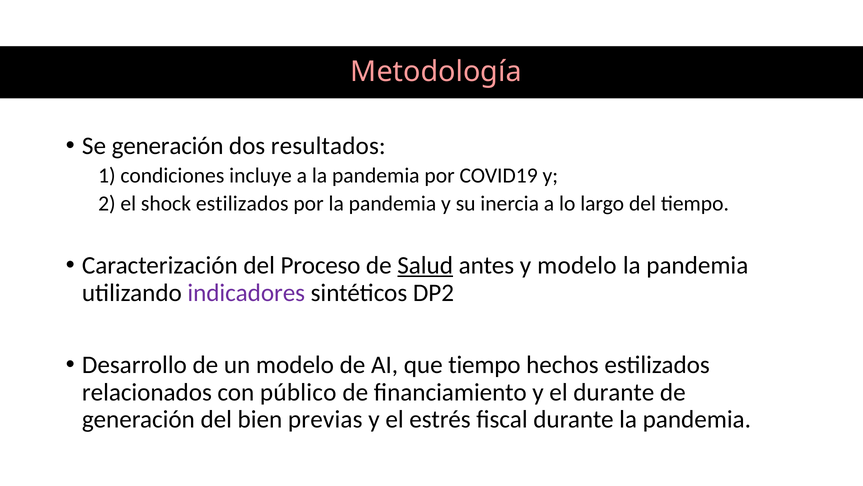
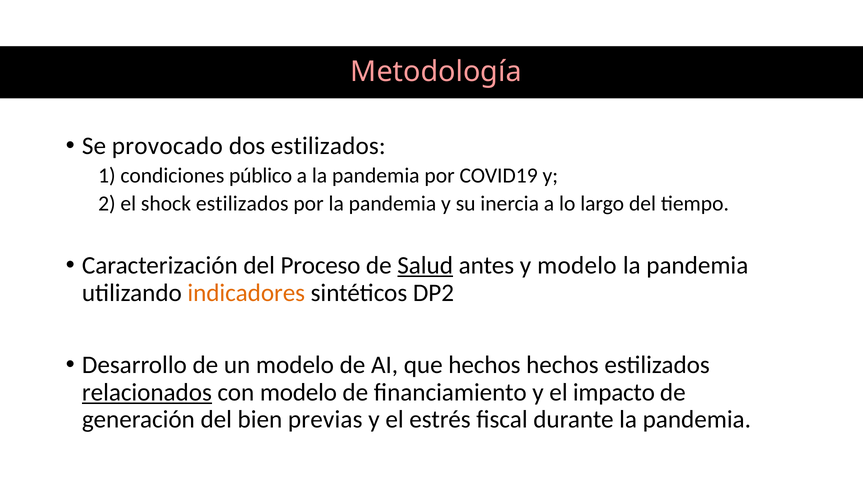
Se generación: generación -> provocado (167, 146)
dos resultados: resultados -> estilizados (328, 146)
incluye: incluye -> público (261, 176)
indicadores colour: purple -> orange (246, 292)
que tiempo: tiempo -> hechos (484, 365)
relacionados underline: none -> present (147, 392)
con público: público -> modelo (298, 392)
el durante: durante -> impacto (614, 392)
